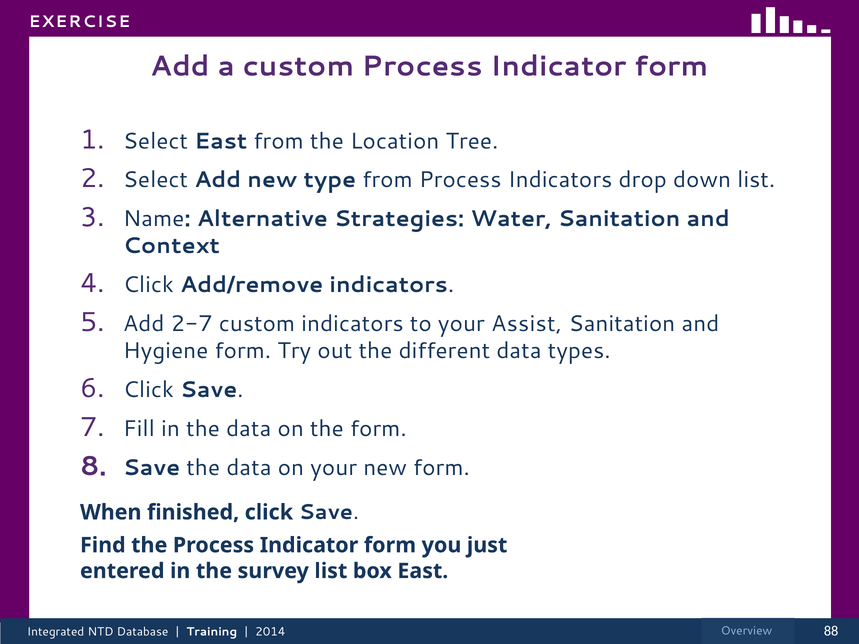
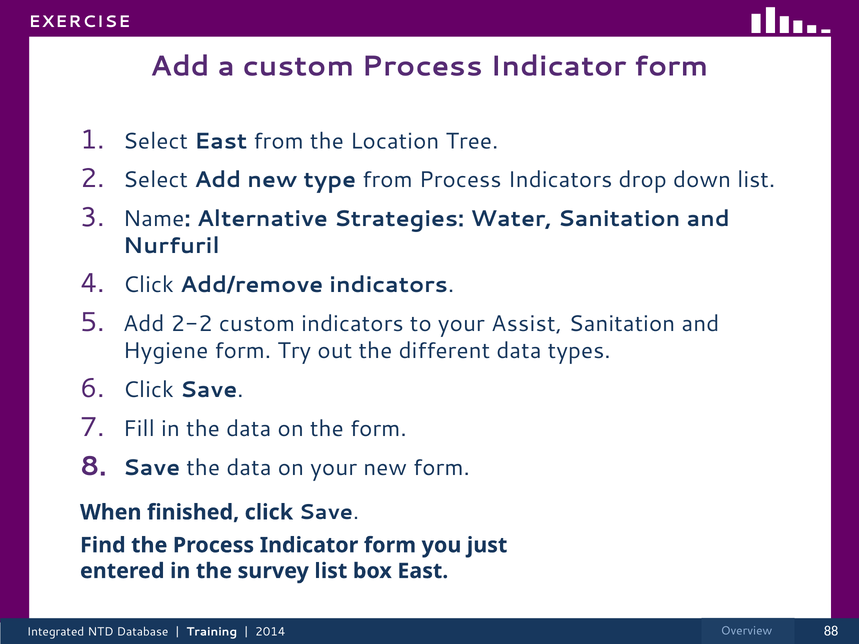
Context: Context -> Nurfuril (171, 246)
2-7: 2-7 -> 2-2 (192, 324)
